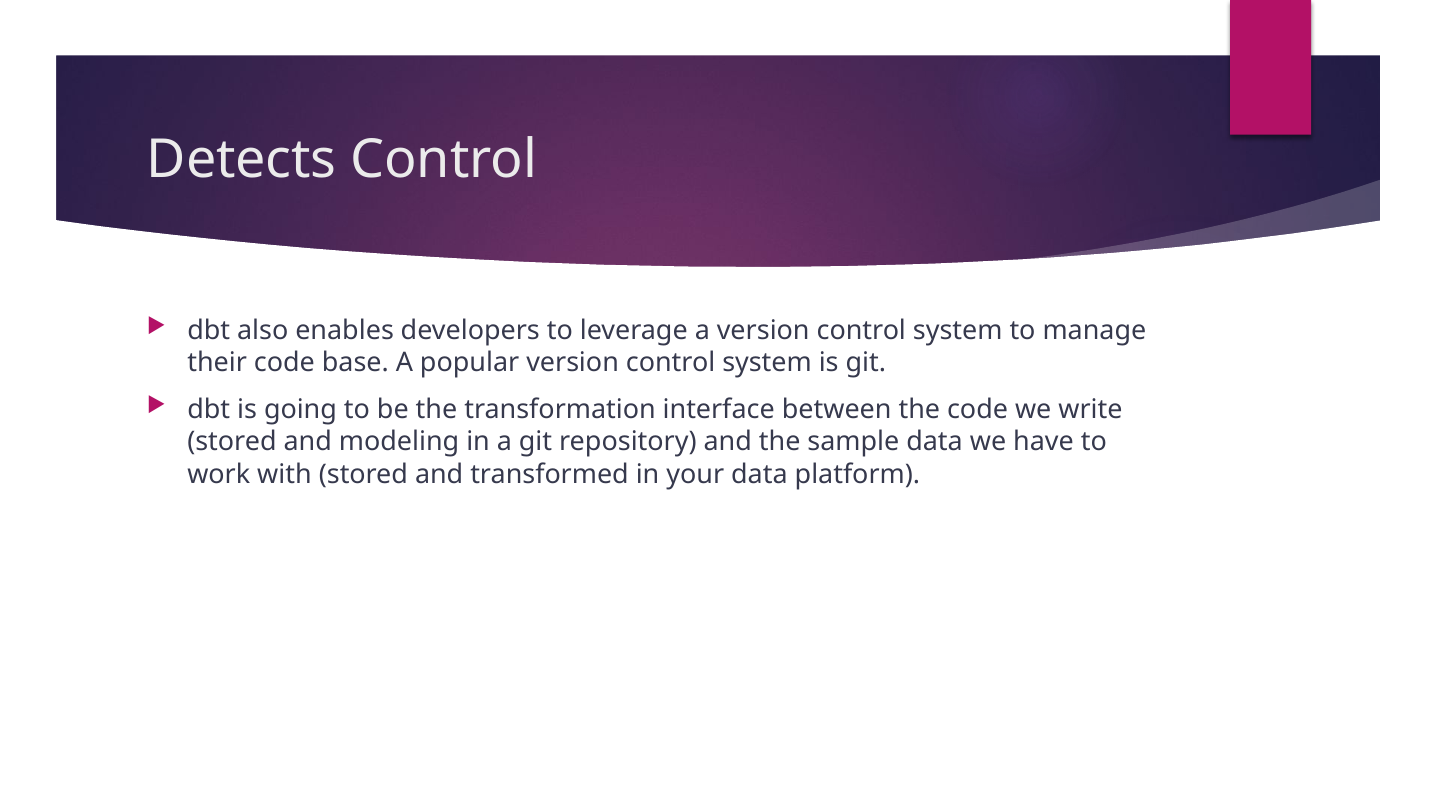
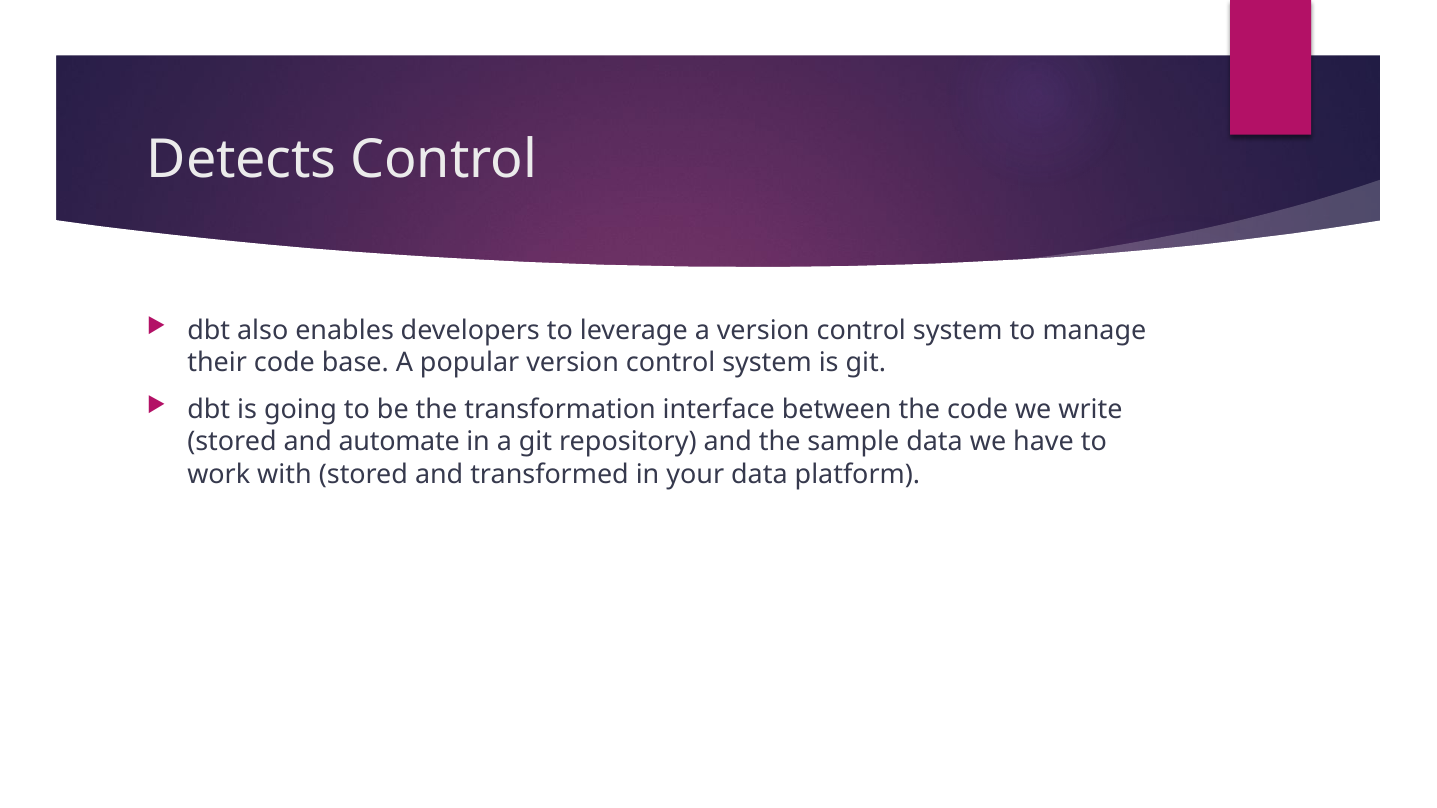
modeling: modeling -> automate (399, 442)
